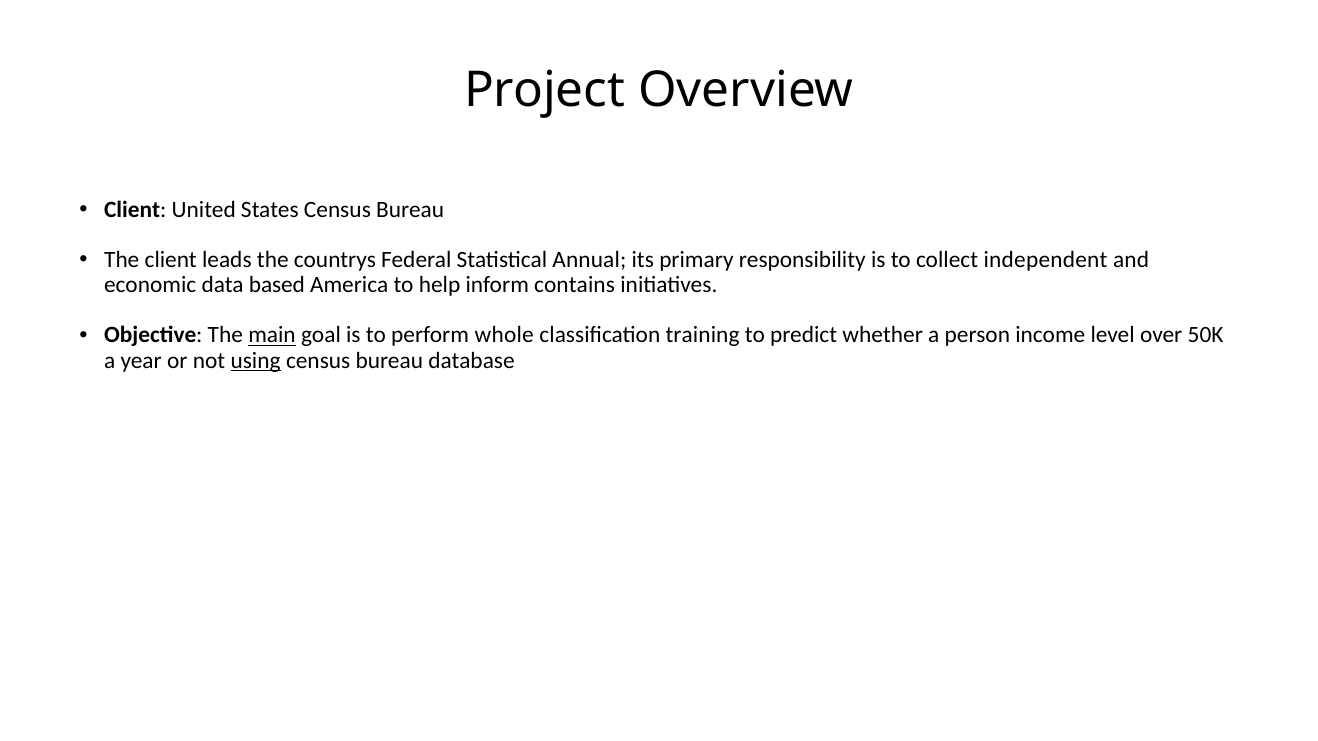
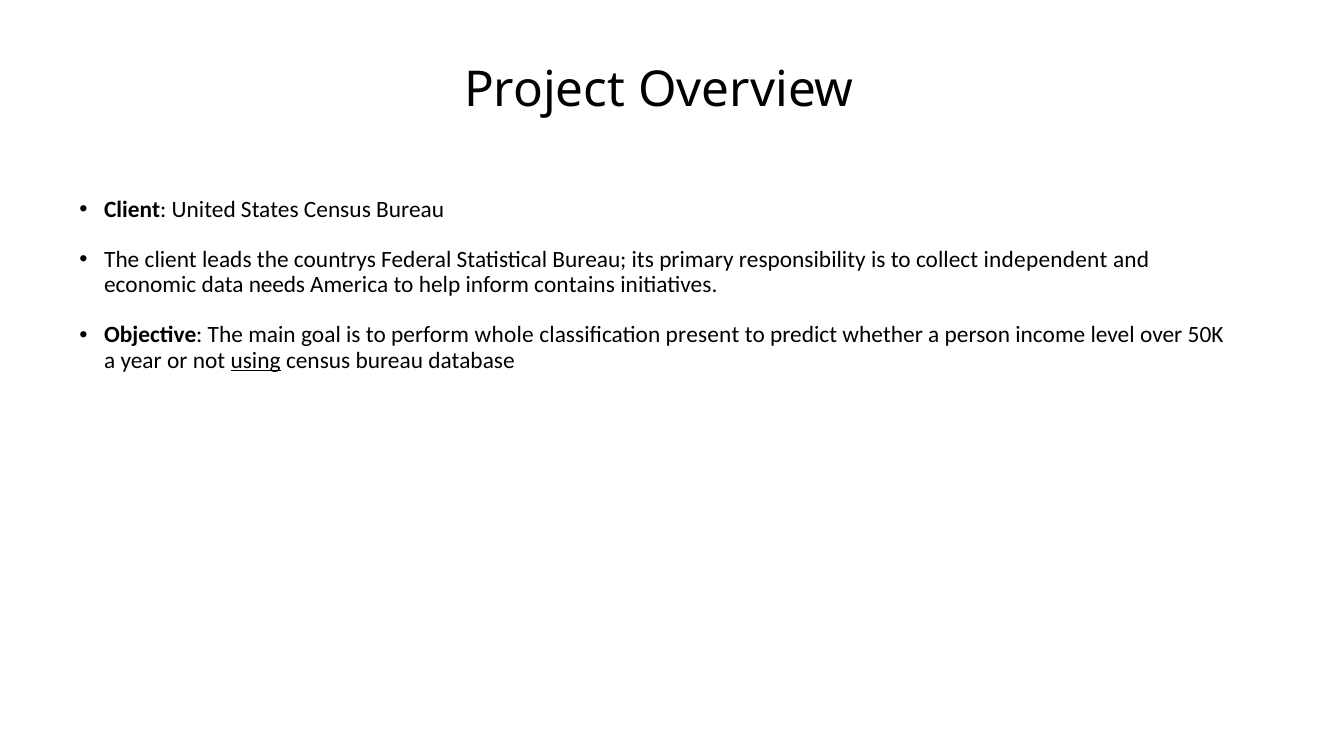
Statistical Annual: Annual -> Bureau (589, 260)
based: based -> needs (277, 285)
main underline: present -> none (272, 335)
training: training -> present (703, 335)
